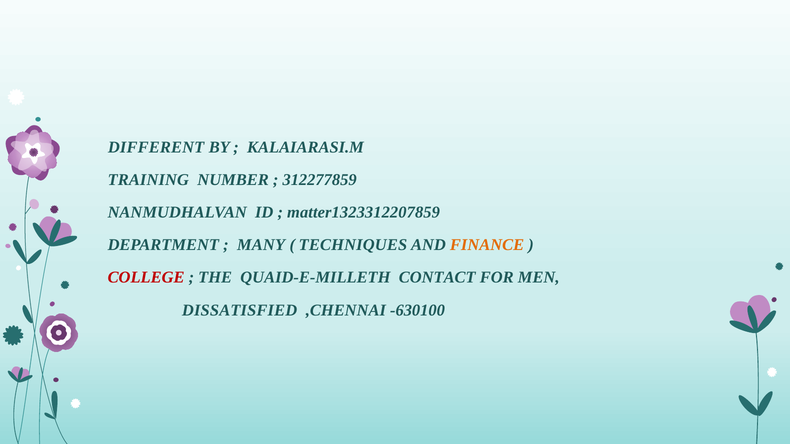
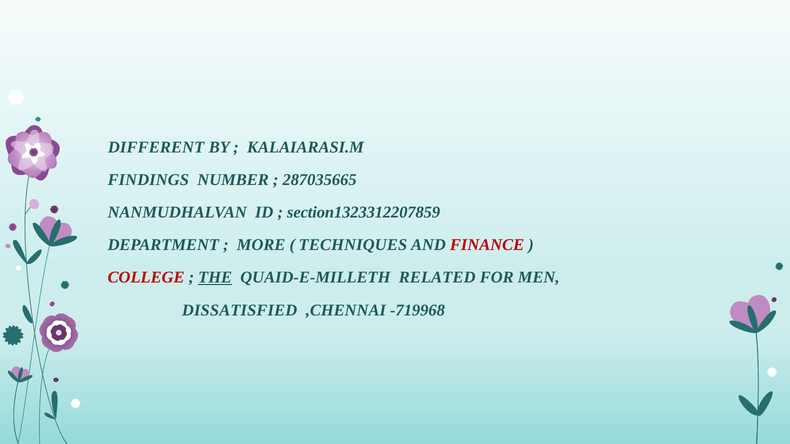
TRAINING: TRAINING -> FINDINGS (148, 180)
312277859: 312277859 -> 287035665 (320, 180)
matter1323312207859: matter1323312207859 -> section1323312207859 (364, 213)
MANY: MANY -> MORE (261, 245)
FINANCE colour: orange -> red (487, 245)
THE underline: none -> present (215, 278)
CONTACT: CONTACT -> RELATED (437, 278)
-630100: -630100 -> -719968 (417, 310)
